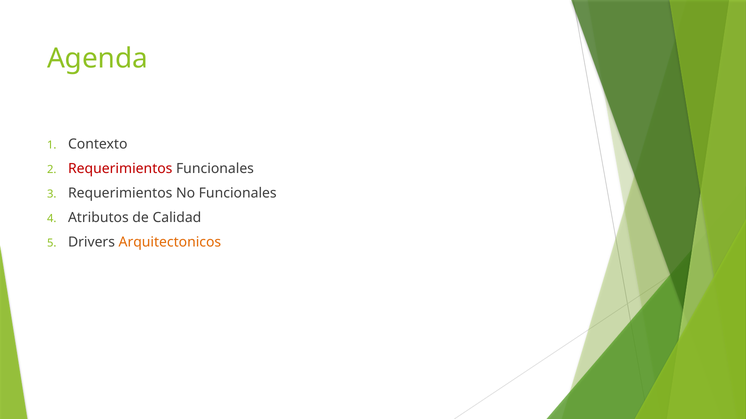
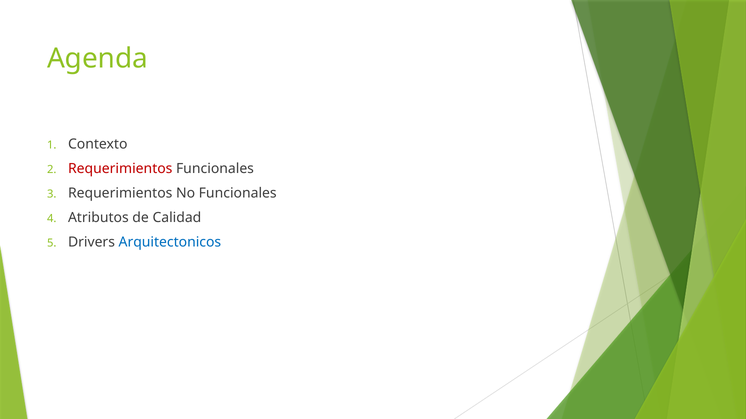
Arquitectonicos colour: orange -> blue (170, 243)
